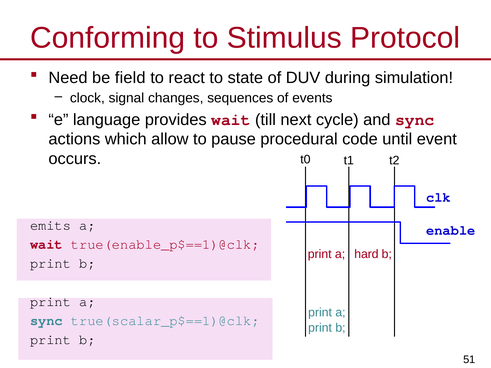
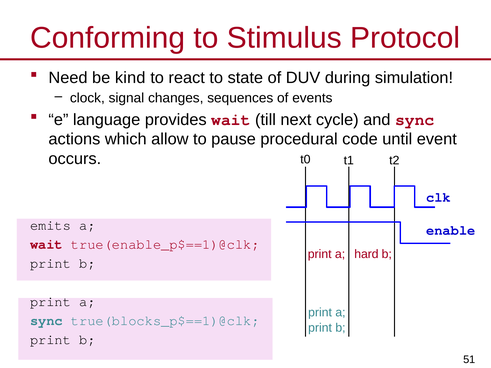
field: field -> kind (130, 78)
true(scalar_p$==1)@clk: true(scalar_p$==1)@clk -> true(blocks_p$==1)@clk (165, 321)
